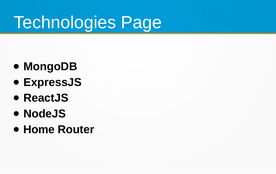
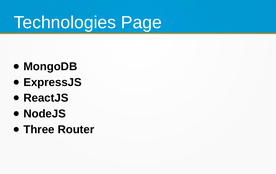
Home: Home -> Three (39, 129)
